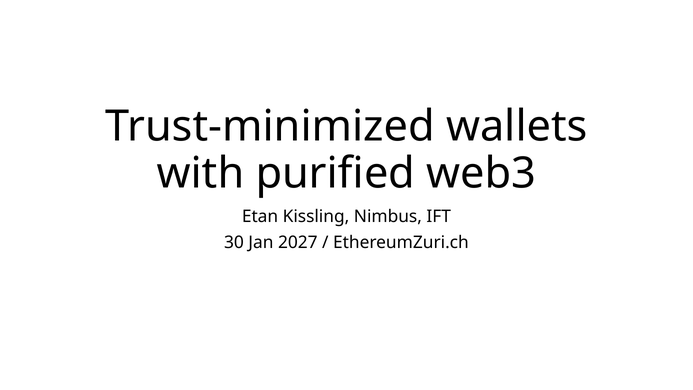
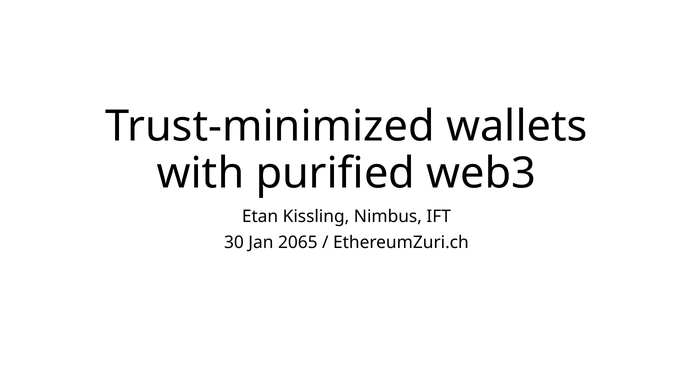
2027: 2027 -> 2065 (298, 243)
